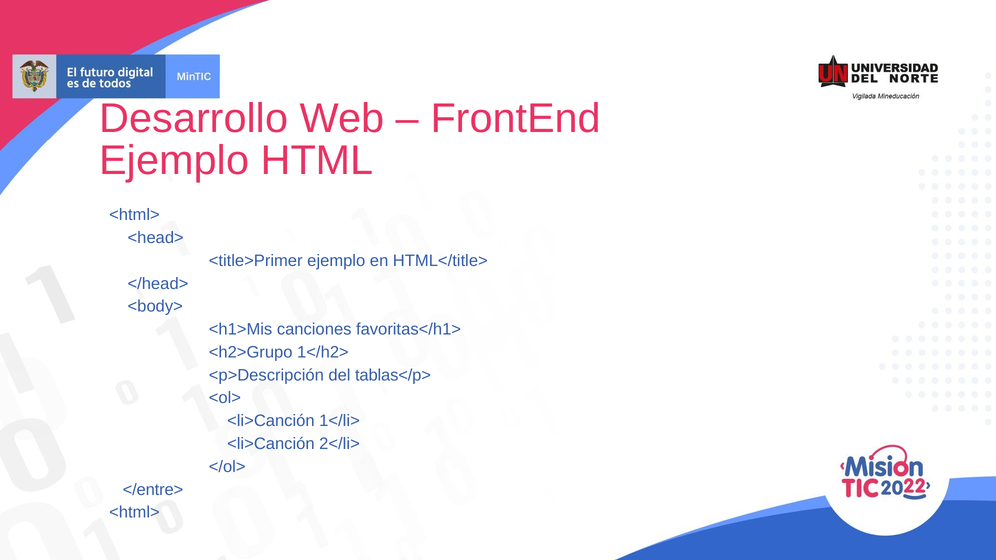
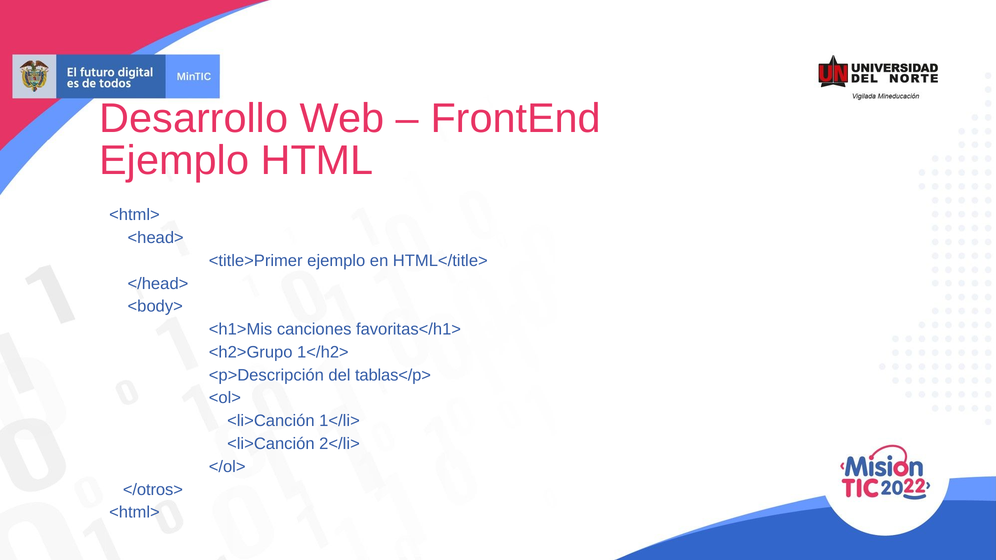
</entre>: </entre> -> </otros> (153, 490)
